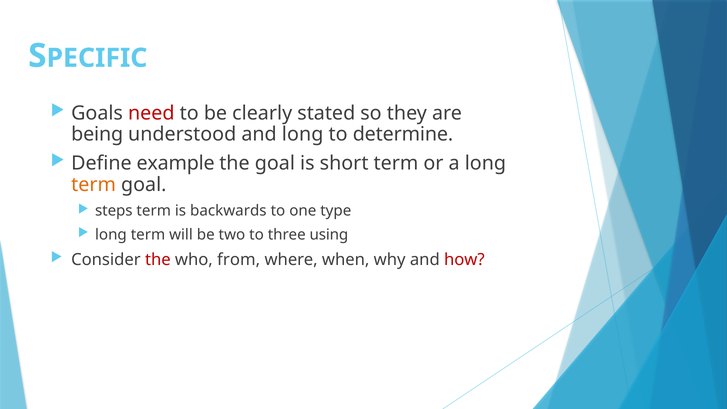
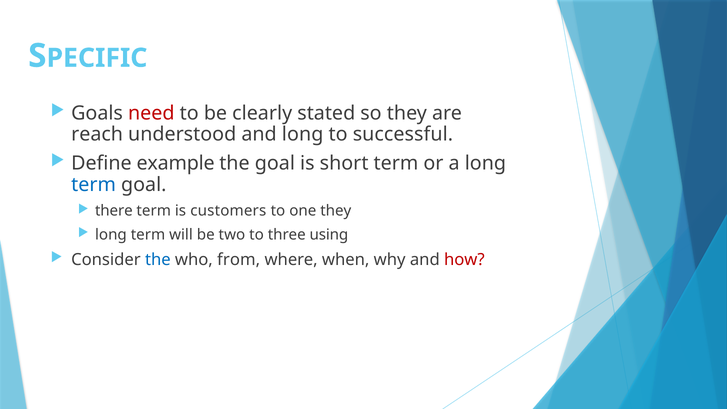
being: being -> reach (97, 134)
determine: determine -> successful (403, 134)
term colour: orange -> blue (94, 185)
steps: steps -> there (114, 211)
backwards: backwards -> customers (228, 211)
one type: type -> they (336, 211)
the colour: red -> blue (158, 260)
